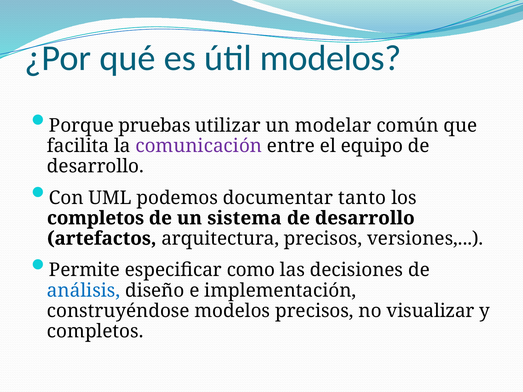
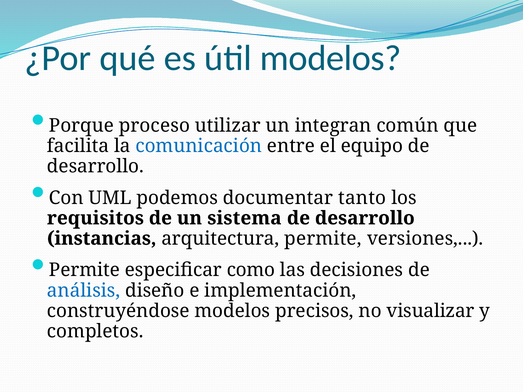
pruebas: pruebas -> proceso (154, 126)
modelar: modelar -> integran (333, 126)
comunicación colour: purple -> blue (199, 146)
completos: completos -> requisitos (95, 218)
artefactos: artefactos -> instancias (102, 239)
arquitectura precisos: precisos -> permite (323, 239)
